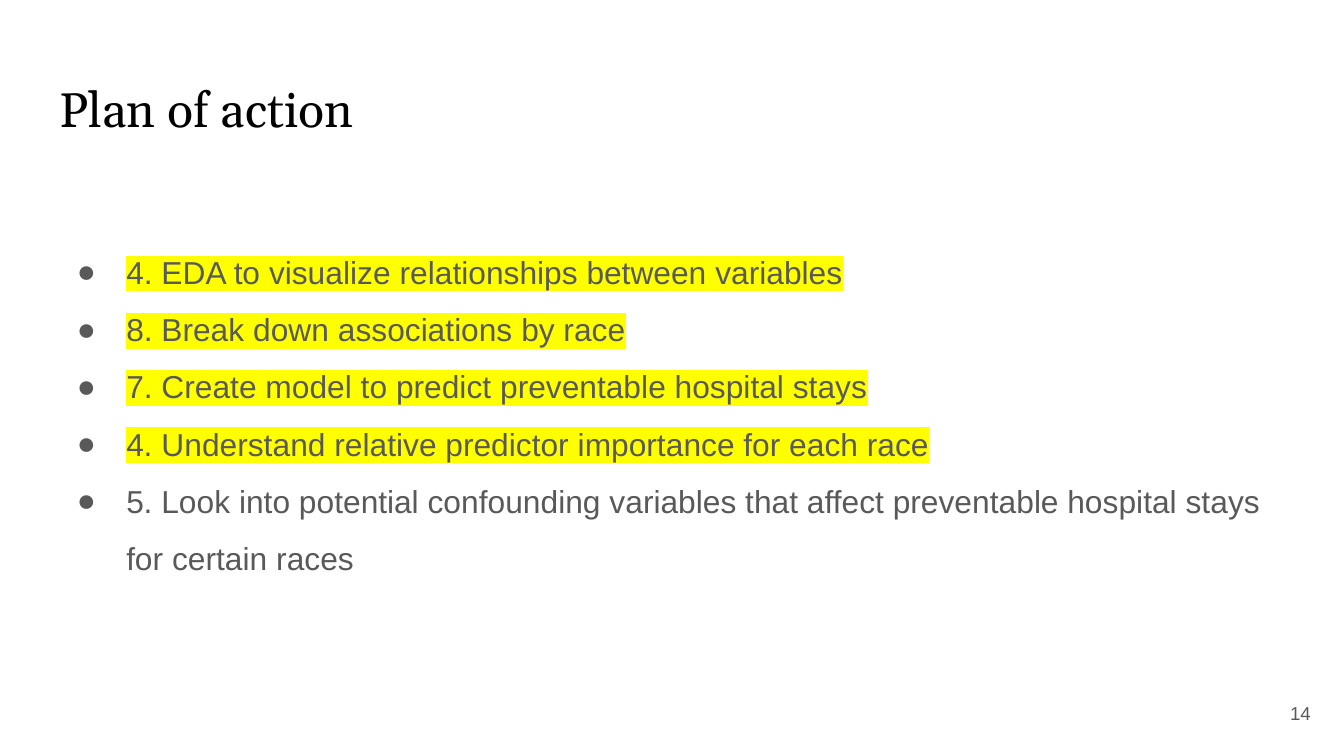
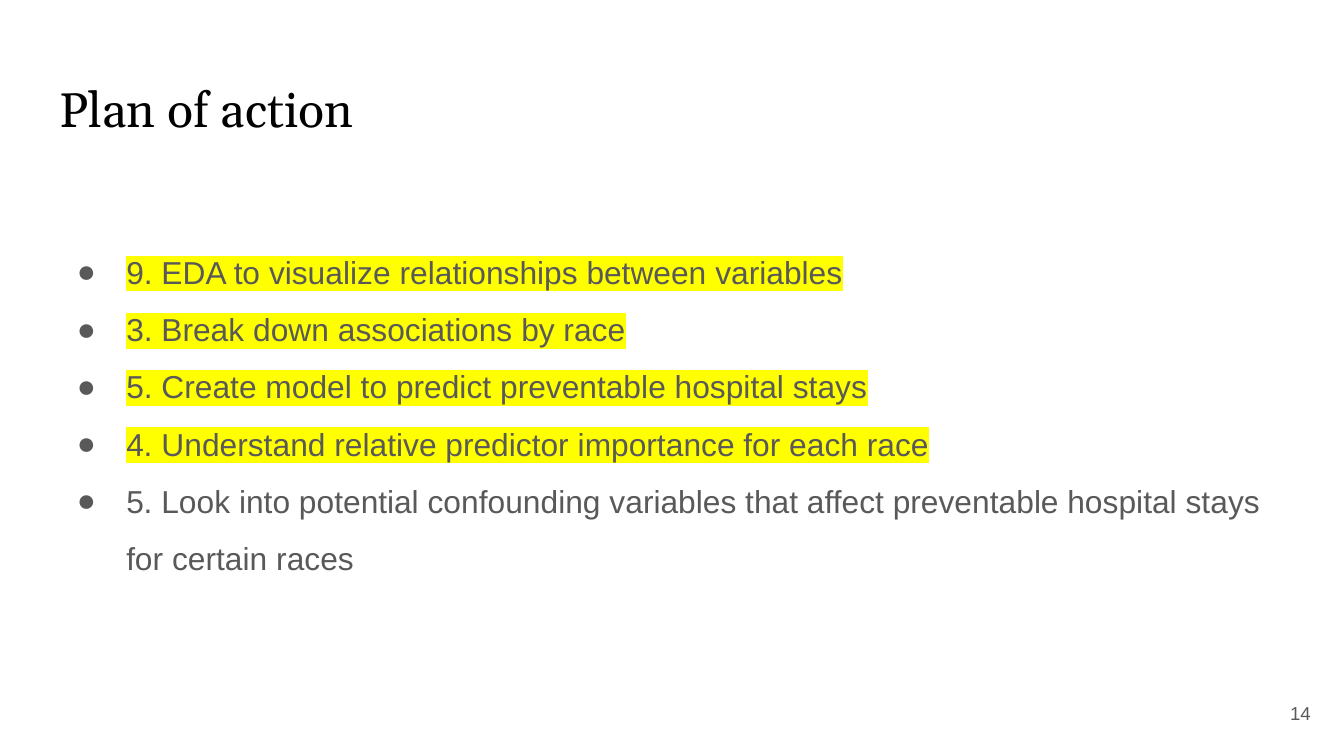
4: 4 -> 9 (139, 274)
8: 8 -> 3 (139, 331)
7: 7 -> 5 (139, 388)
